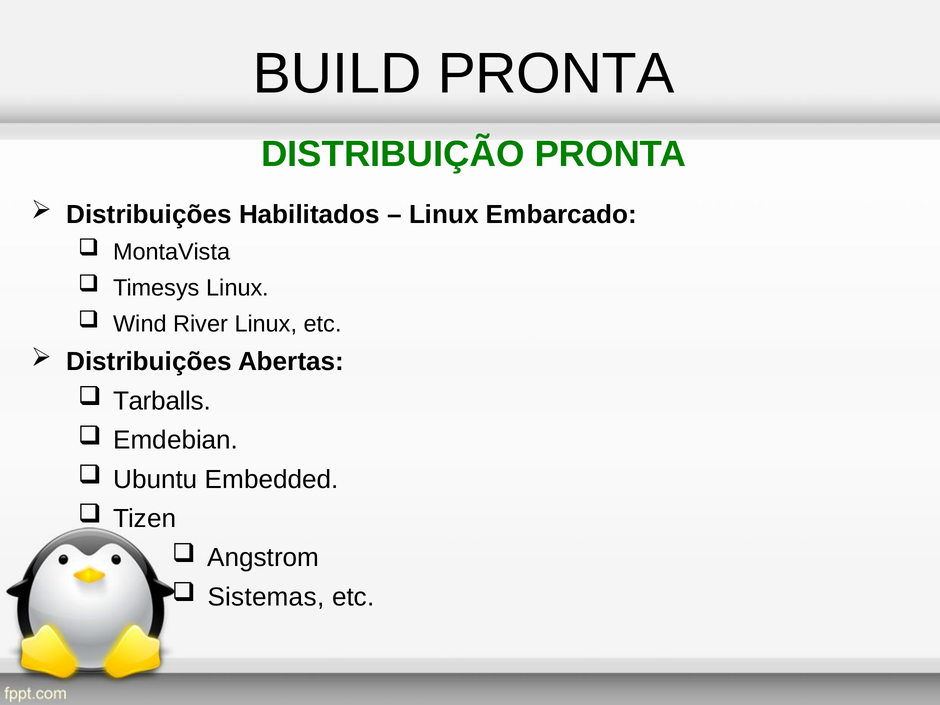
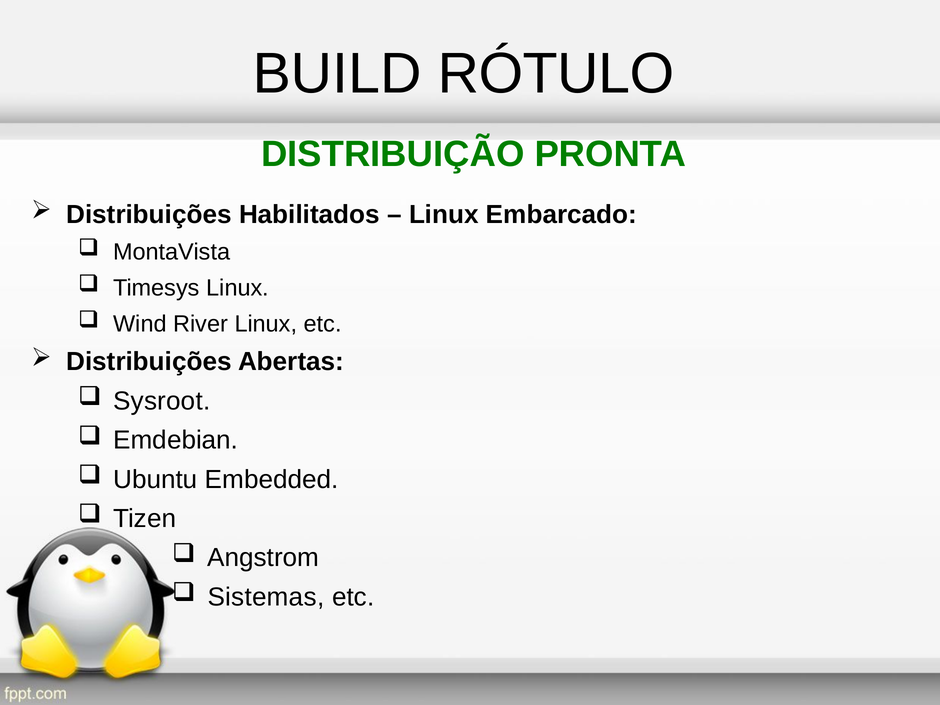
BUILD PRONTA: PRONTA -> RÓTULO (556, 74)
Tarballs: Tarballs -> Sysroot (162, 401)
